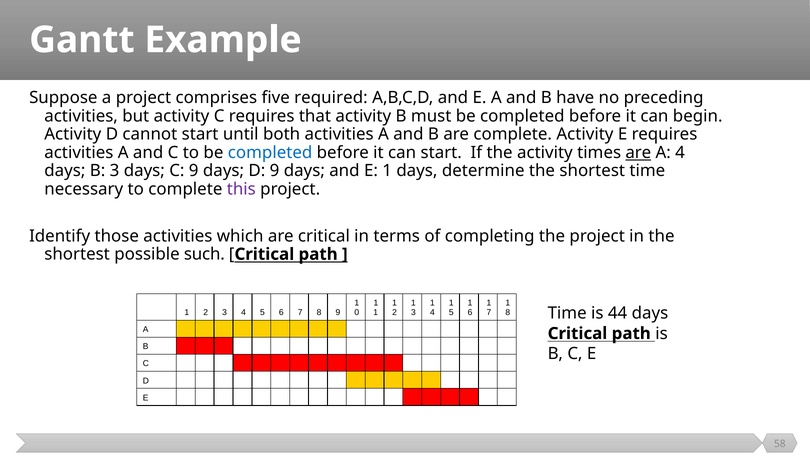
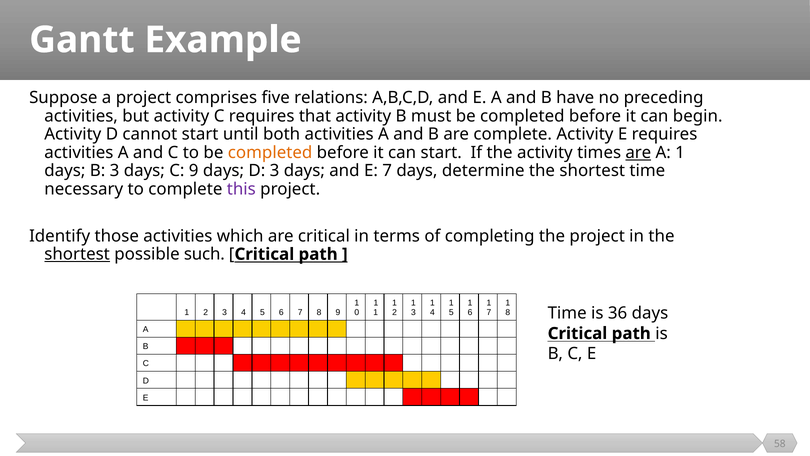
required: required -> relations (331, 98)
completed colour: blue -> orange (270, 152)
A 4: 4 -> 1 (680, 152)
D 9: 9 -> 3 (275, 171)
E 1: 1 -> 7 (387, 171)
shortest underline: none -> present (77, 254)
44: 44 -> 36 (618, 313)
